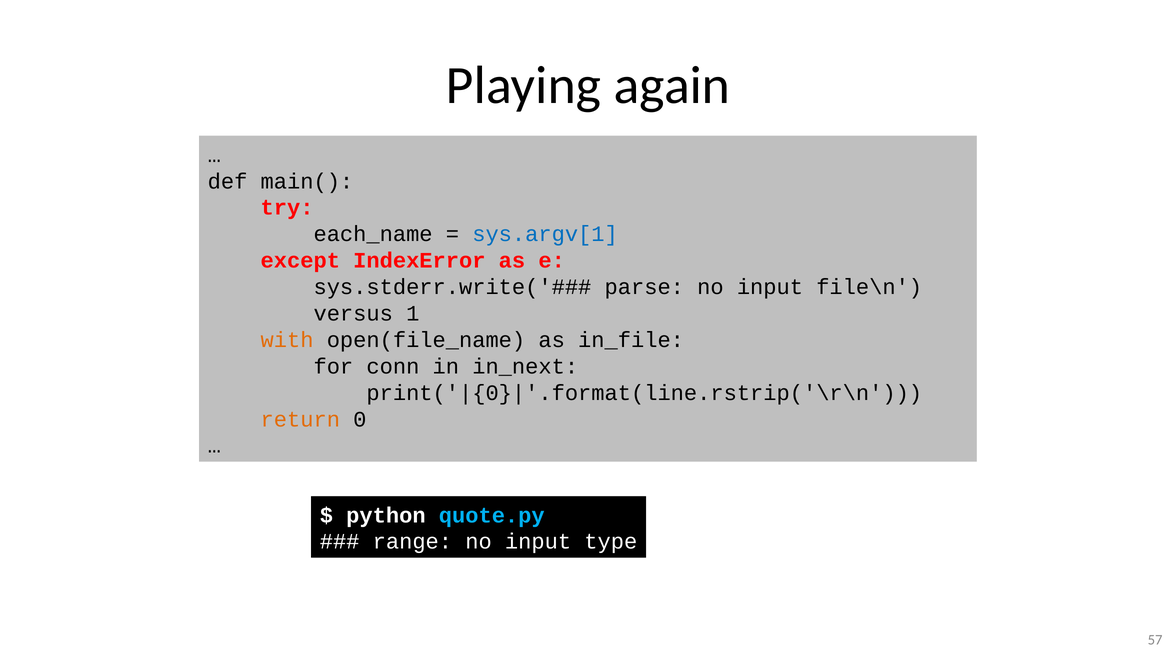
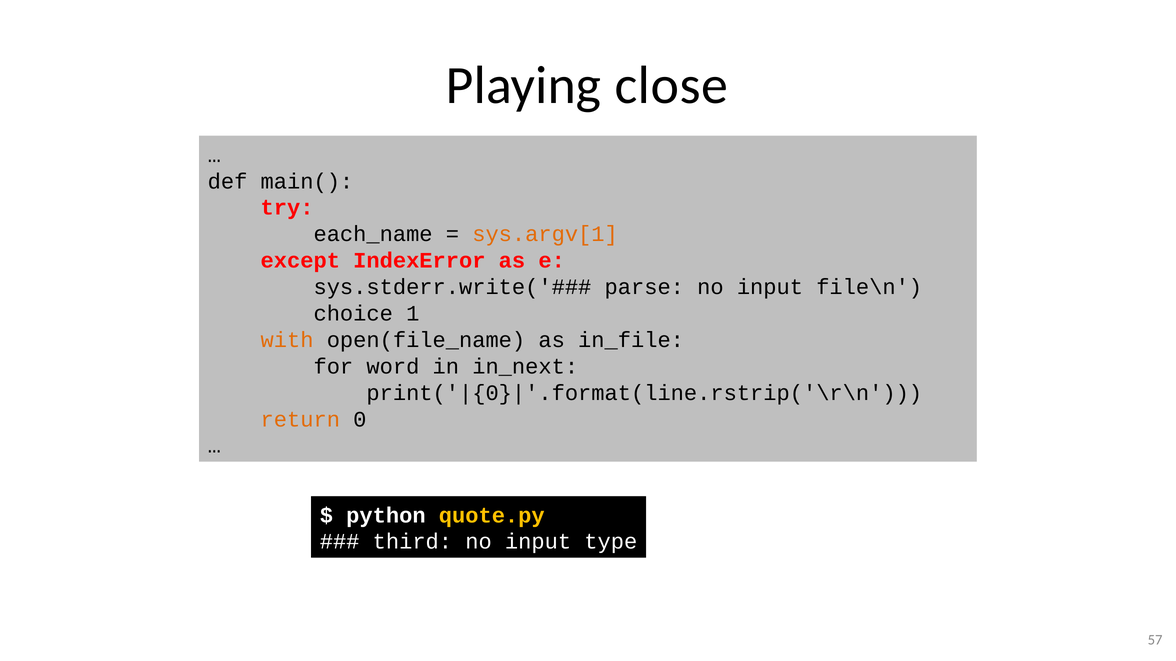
again: again -> close (671, 85)
sys.argv[1 colour: blue -> orange (545, 234)
versus: versus -> choice (353, 314)
conn: conn -> word (393, 367)
quote.py colour: light blue -> yellow (492, 516)
range: range -> third (412, 542)
